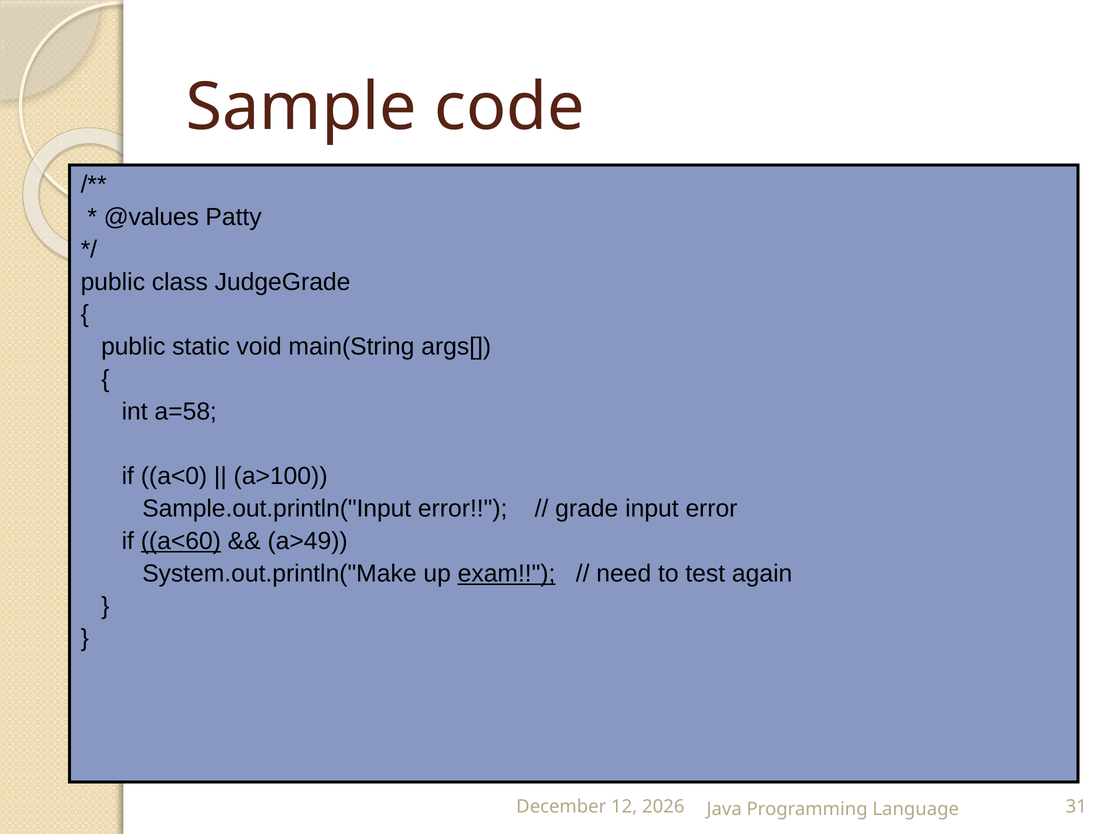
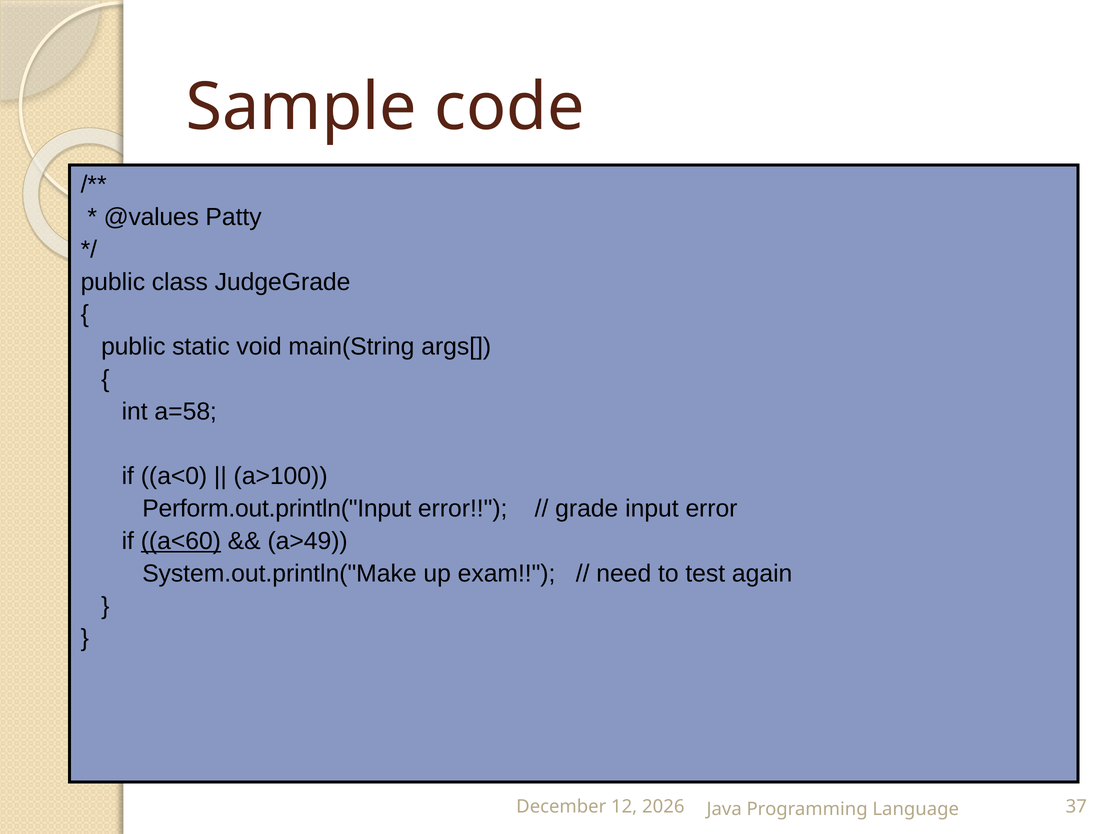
Sample.out.println("Input: Sample.out.println("Input -> Perform.out.println("Input (277, 509)
exam underline: present -> none (507, 574)
31: 31 -> 37 (1076, 807)
